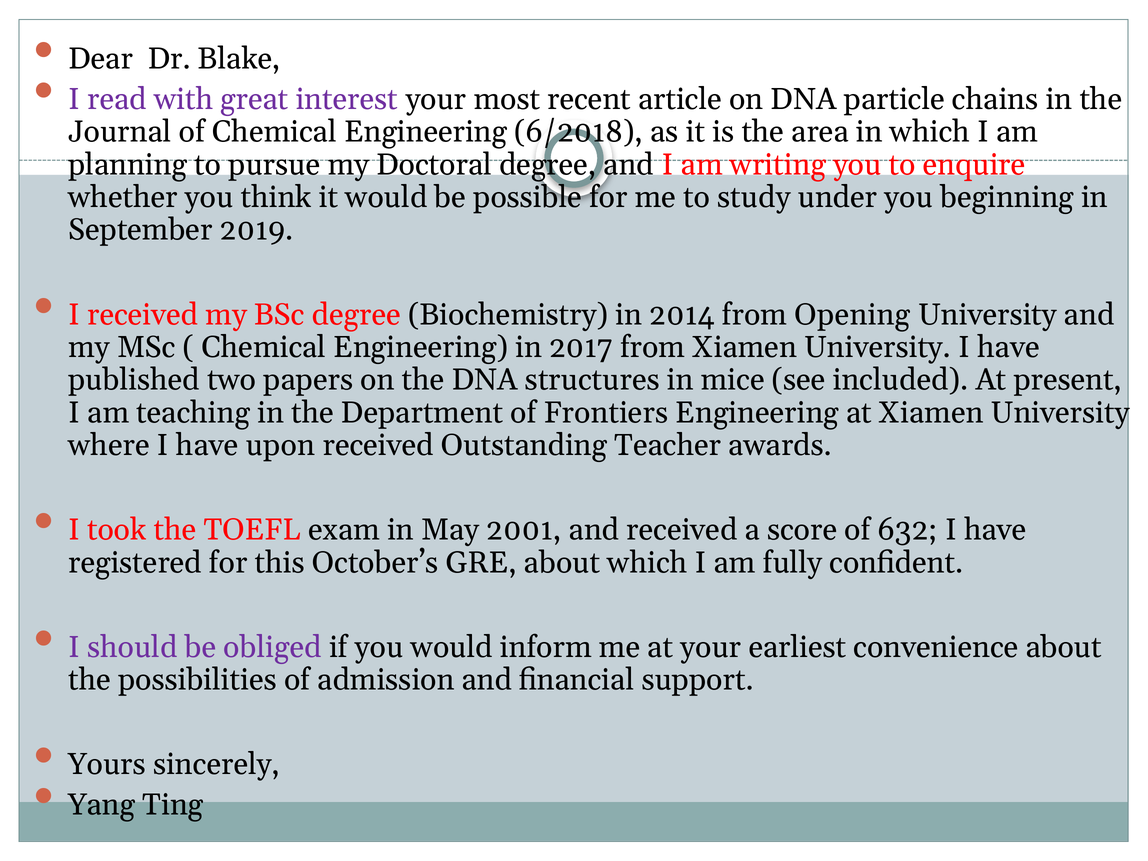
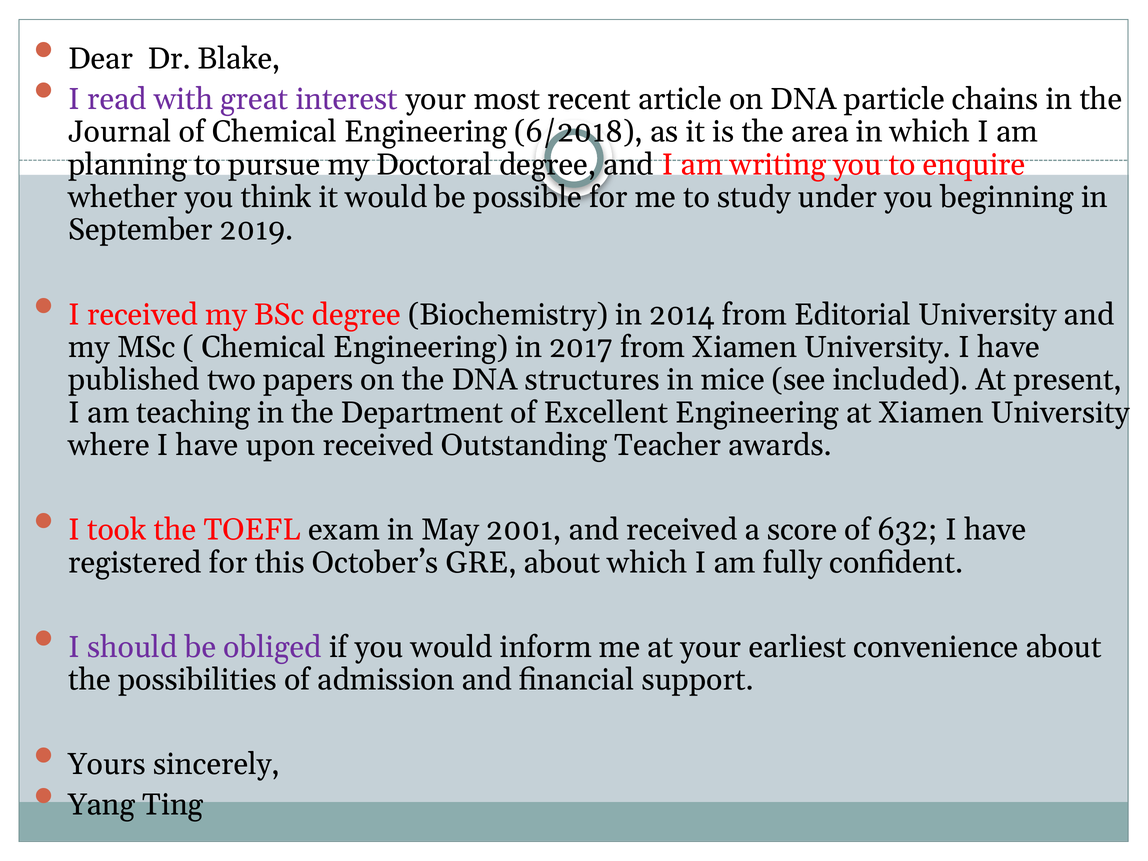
Opening: Opening -> Editorial (853, 315)
Frontiers: Frontiers -> Excellent (606, 413)
